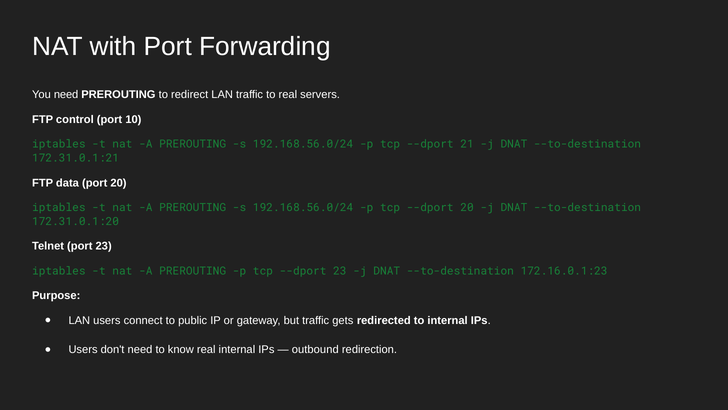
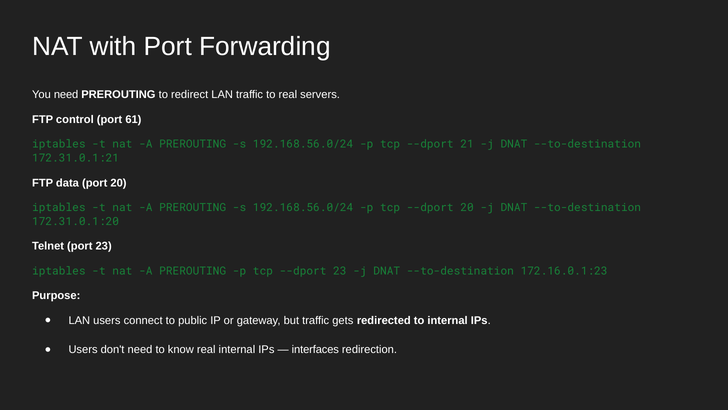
10: 10 -> 61 (133, 119)
outbound: outbound -> interfaces (315, 349)
